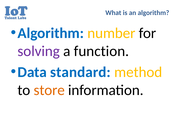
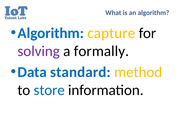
number: number -> capture (111, 33)
function: function -> formally (101, 51)
store colour: orange -> blue (49, 90)
